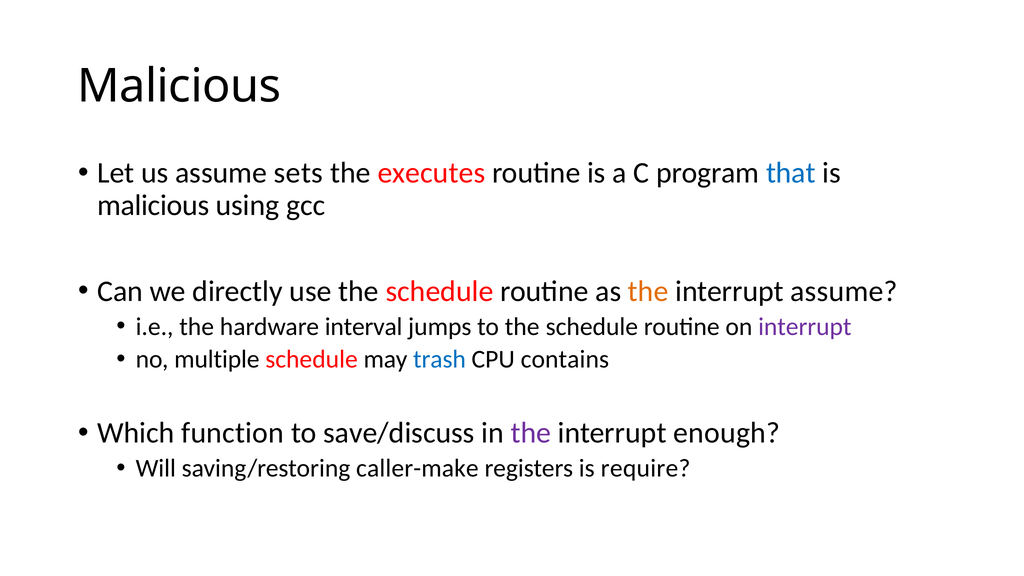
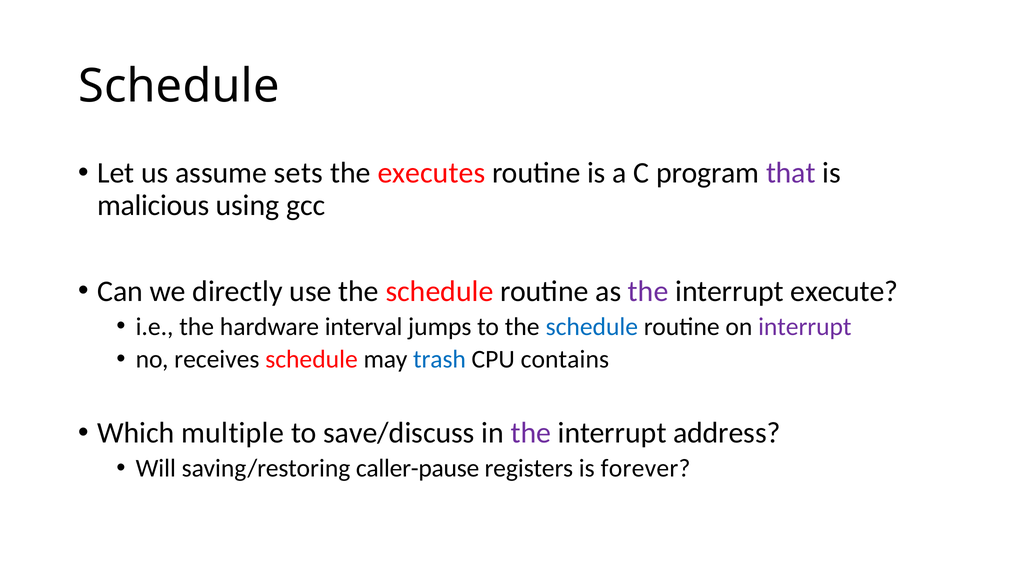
Malicious: Malicious -> Schedule (179, 86)
that colour: blue -> purple (791, 173)
the colour: orange -> purple (648, 291)
interrupt assume: assume -> execute (844, 291)
schedule colour: black -> blue (592, 327)
multiple: multiple -> receives (217, 360)
function: function -> multiple (233, 433)
enough: enough -> address (727, 433)
caller-make: caller-make -> caller-pause (418, 468)
require: require -> forever (646, 468)
